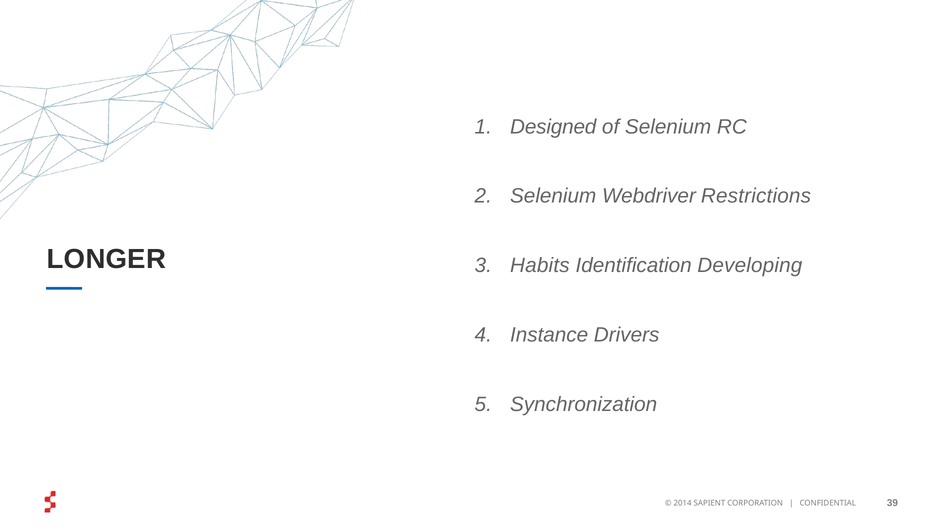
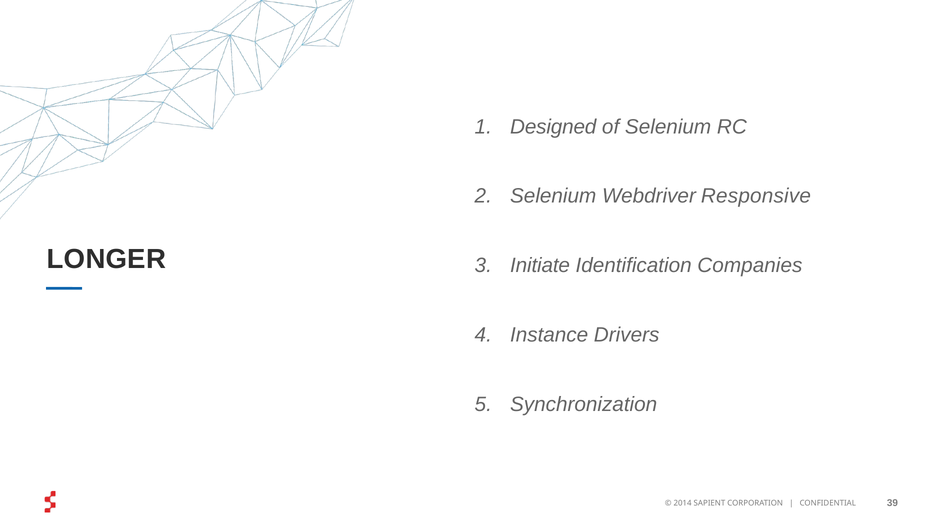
Restrictions: Restrictions -> Responsive (756, 196)
Habits: Habits -> Initiate (540, 266)
Developing: Developing -> Companies (750, 266)
